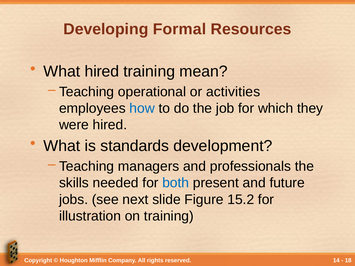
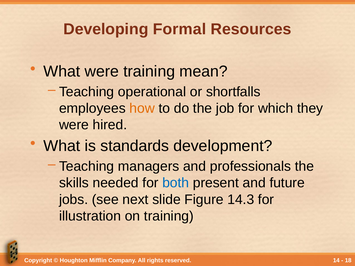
What hired: hired -> were (102, 72)
activities: activities -> shortfalls (233, 92)
how colour: blue -> orange (142, 108)
15.2: 15.2 -> 14.3 (241, 200)
